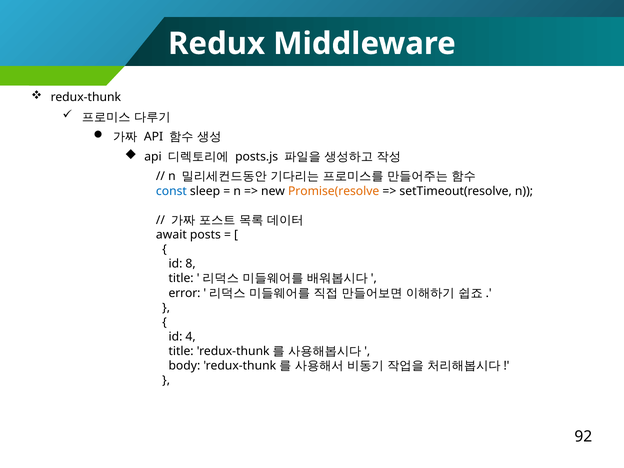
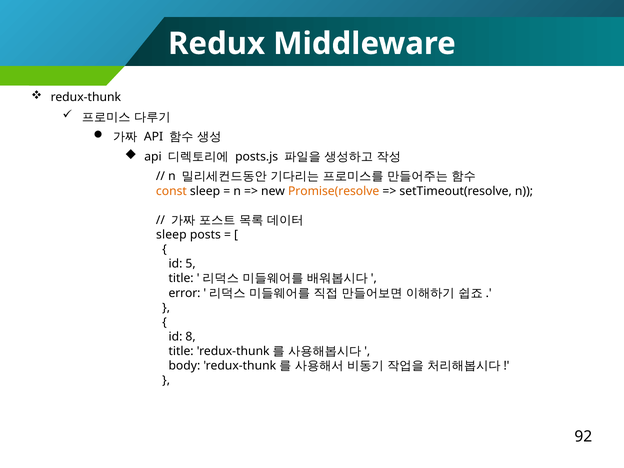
const colour: blue -> orange (171, 191)
await: await -> sleep (171, 235)
8: 8 -> 5 (191, 264)
4: 4 -> 8 (191, 337)
